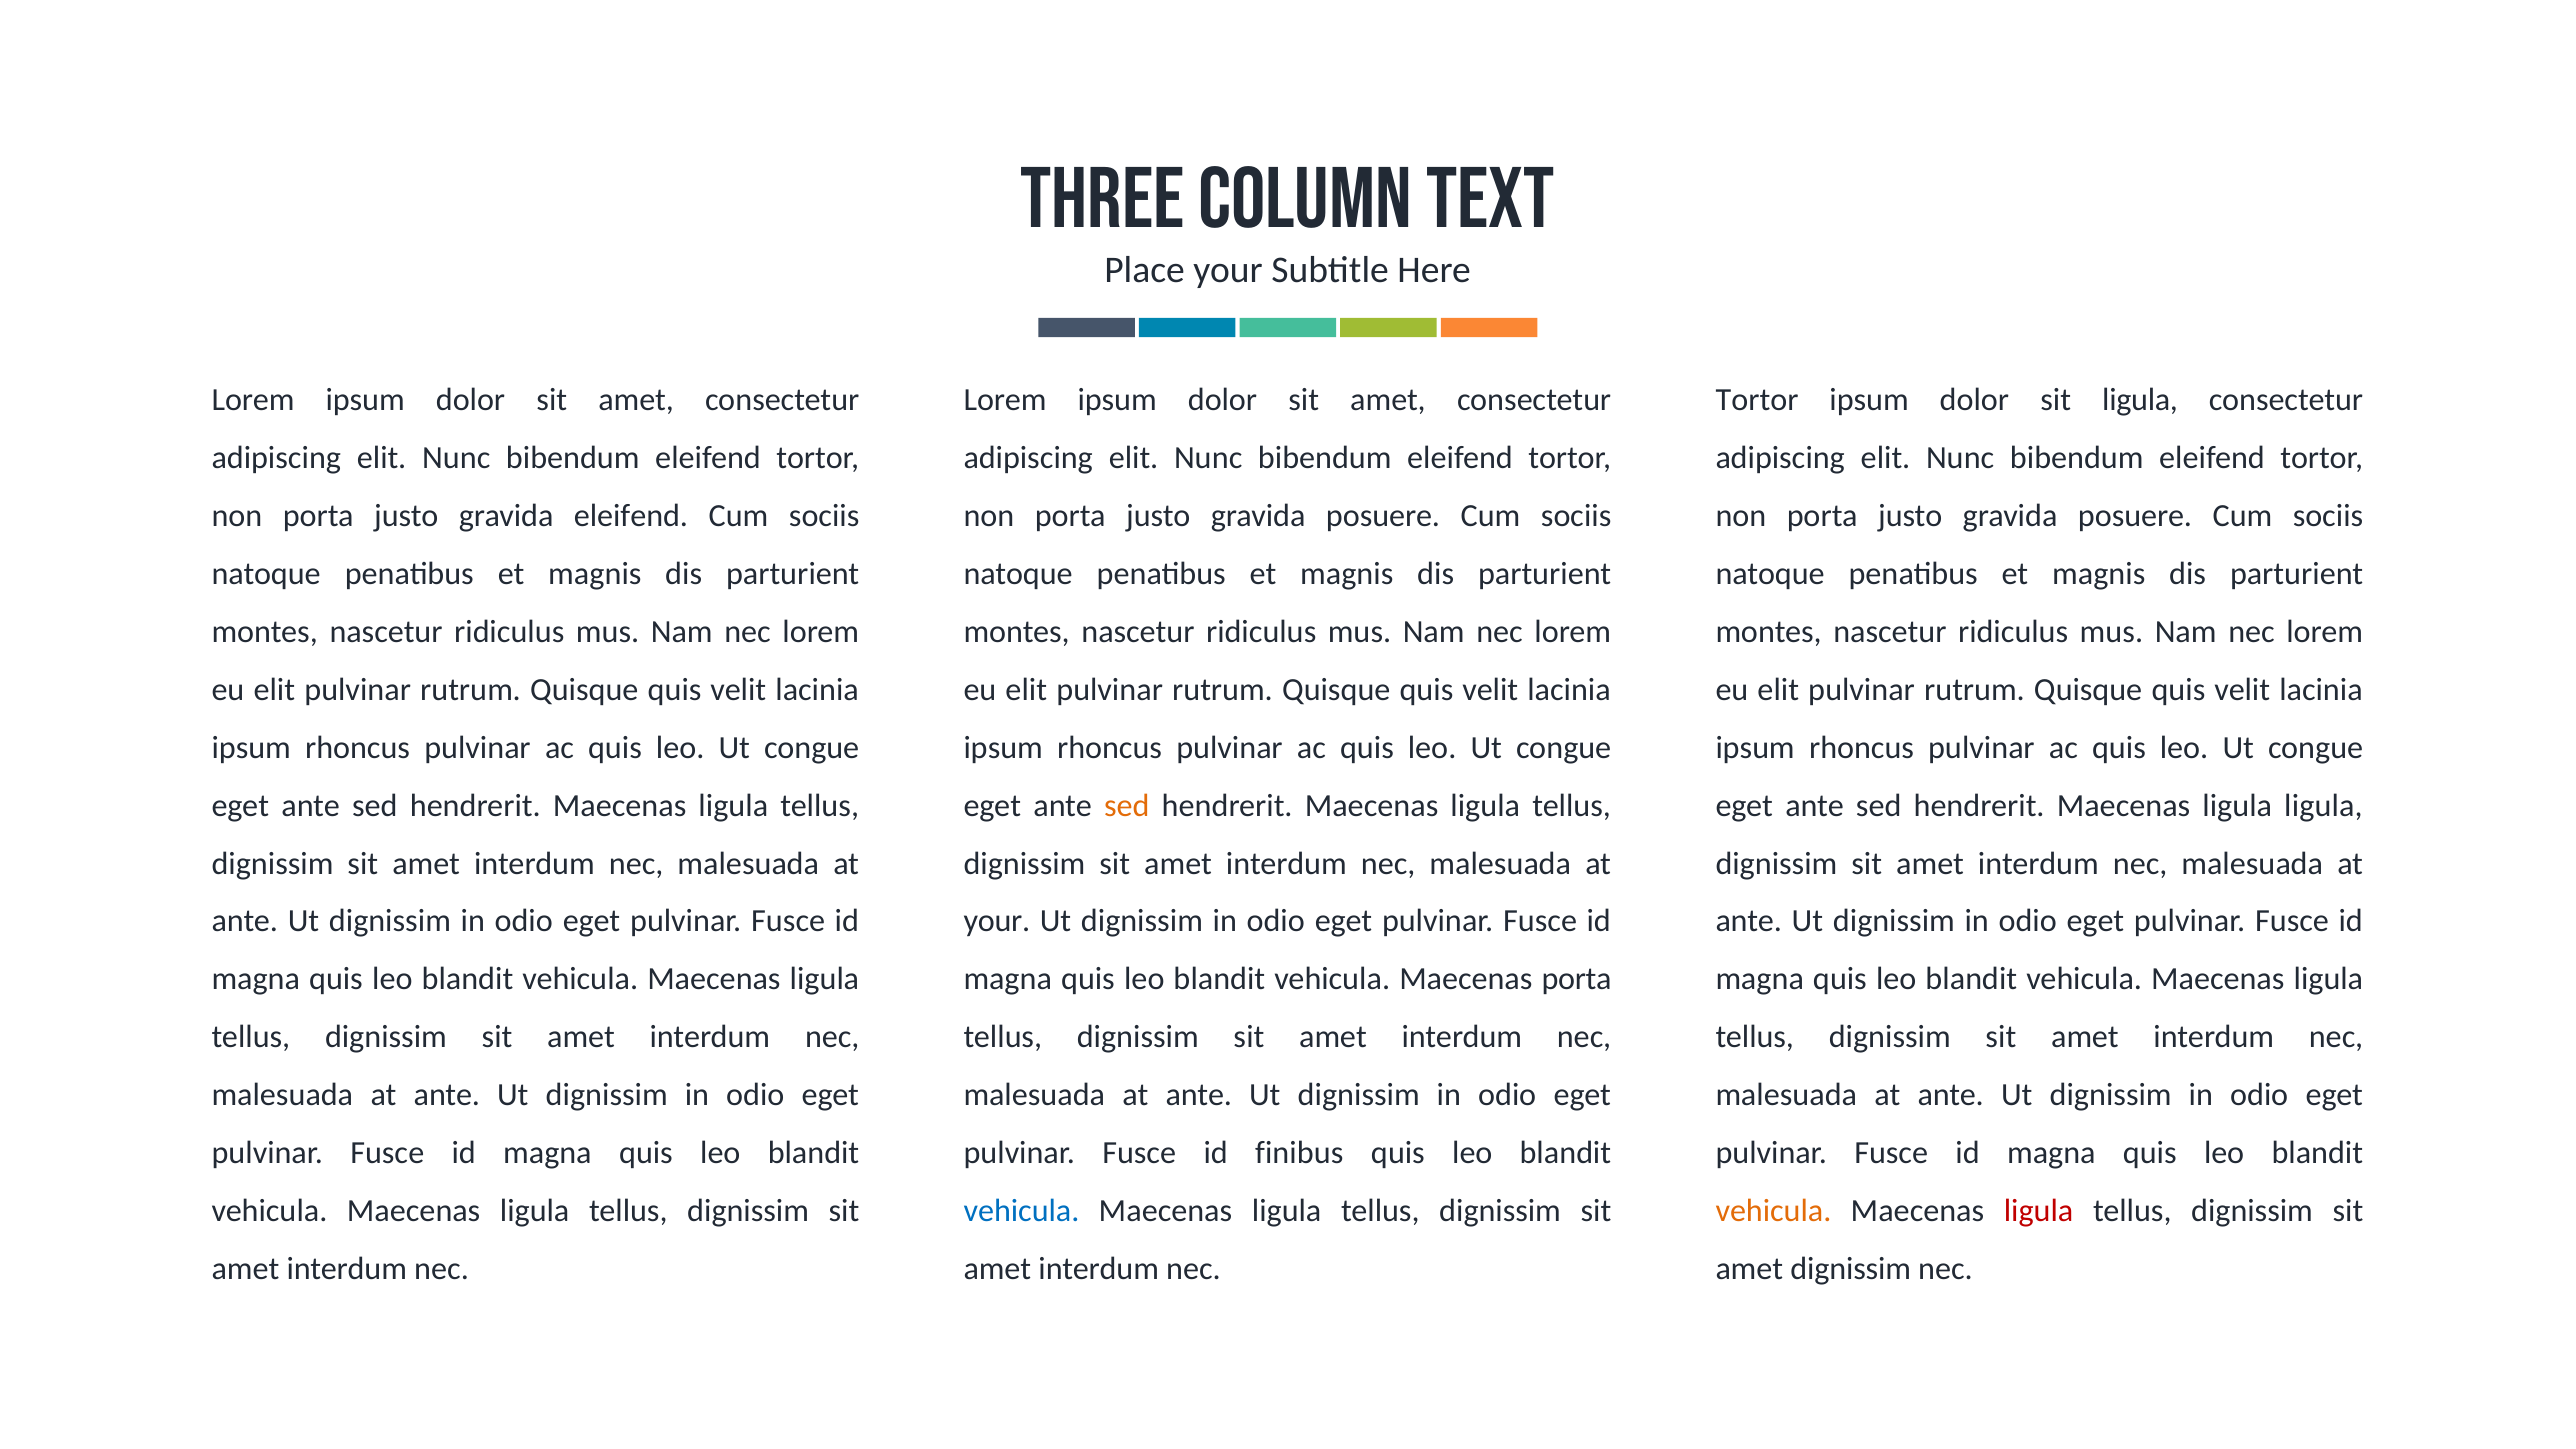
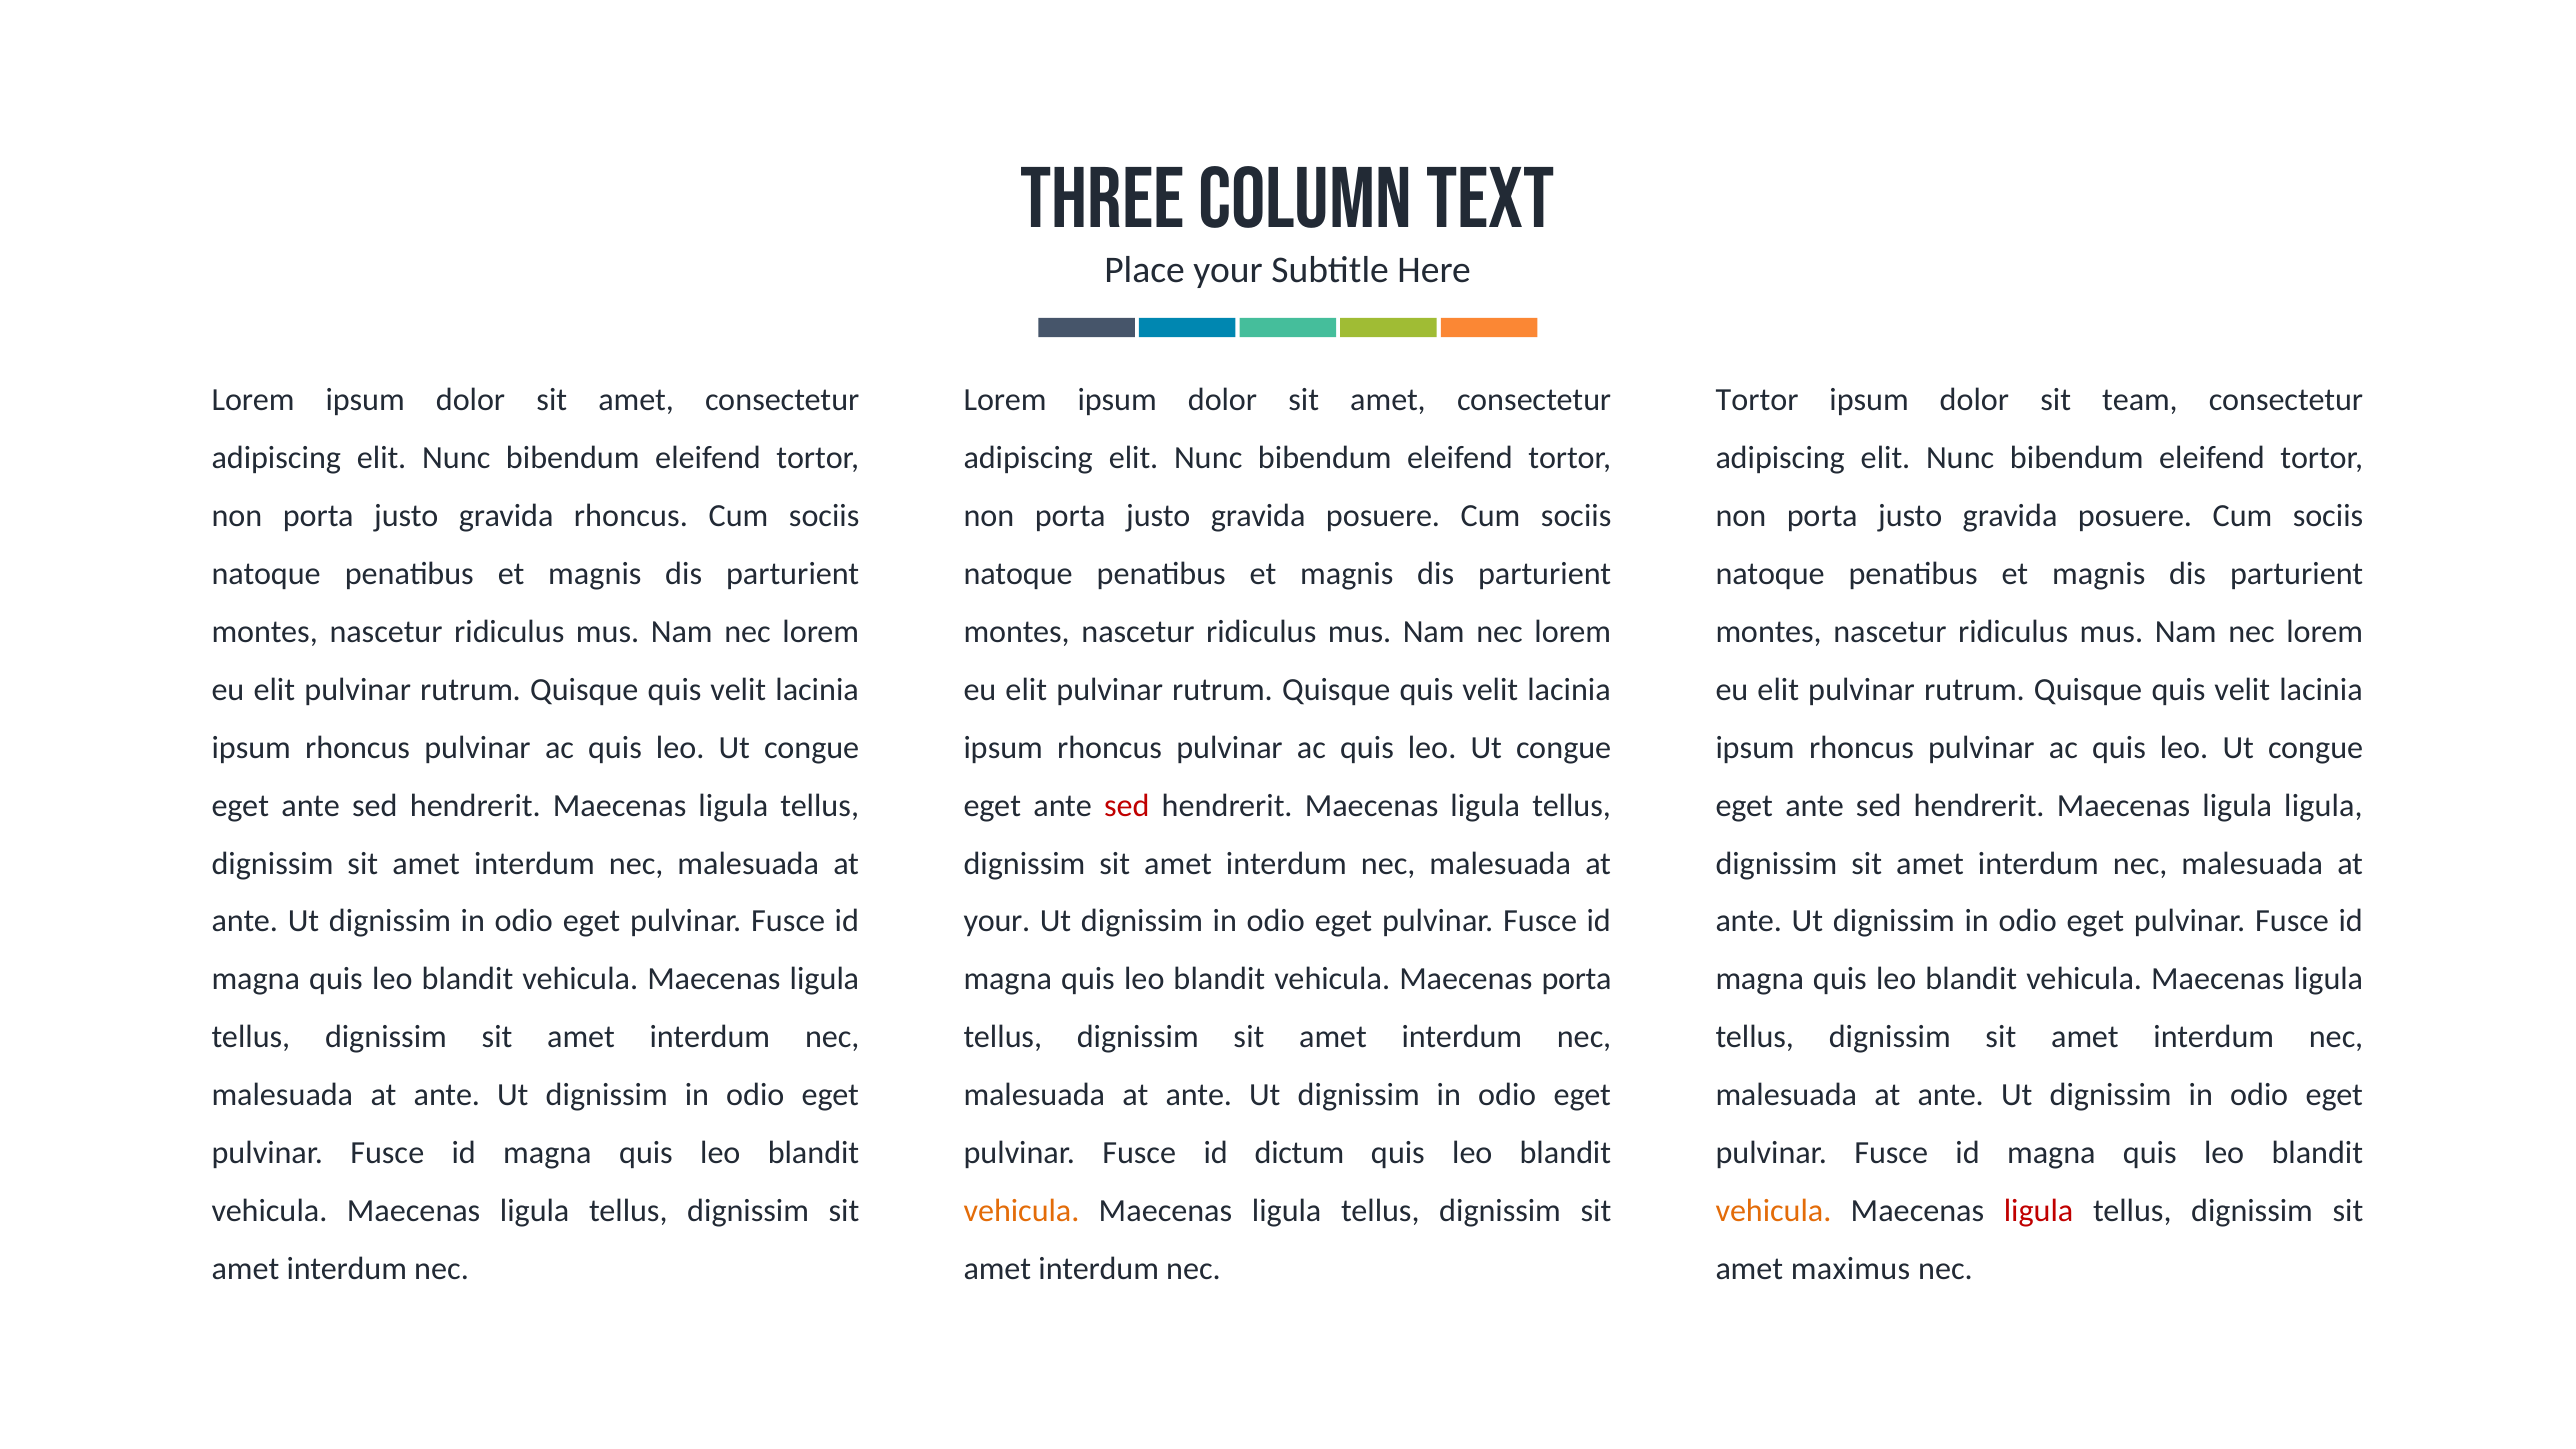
sit ligula: ligula -> team (2140, 400)
gravida eleifend: eleifend -> rhoncus (631, 516)
sed colour: orange -> red (1127, 805)
finibus: finibus -> dictum (1300, 1153)
vehicula colour: blue -> orange (1022, 1211)
amet dignissim: dignissim -> maximus (1851, 1269)
